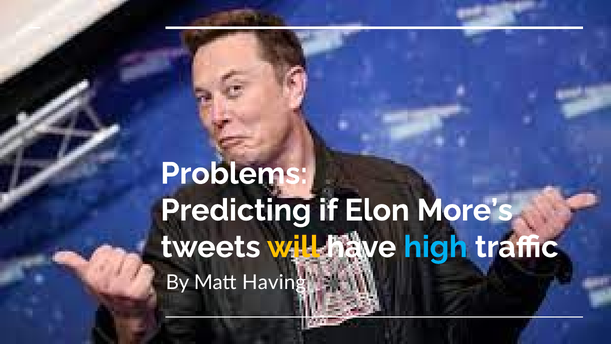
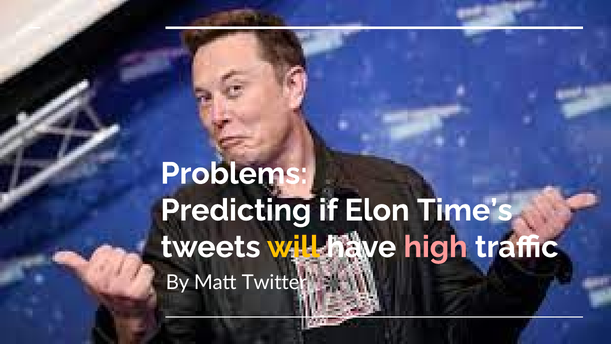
More’s: More’s -> Time’s (465, 210)
high colour: light blue -> pink (436, 247)
Having: Having -> Twitter (274, 282)
